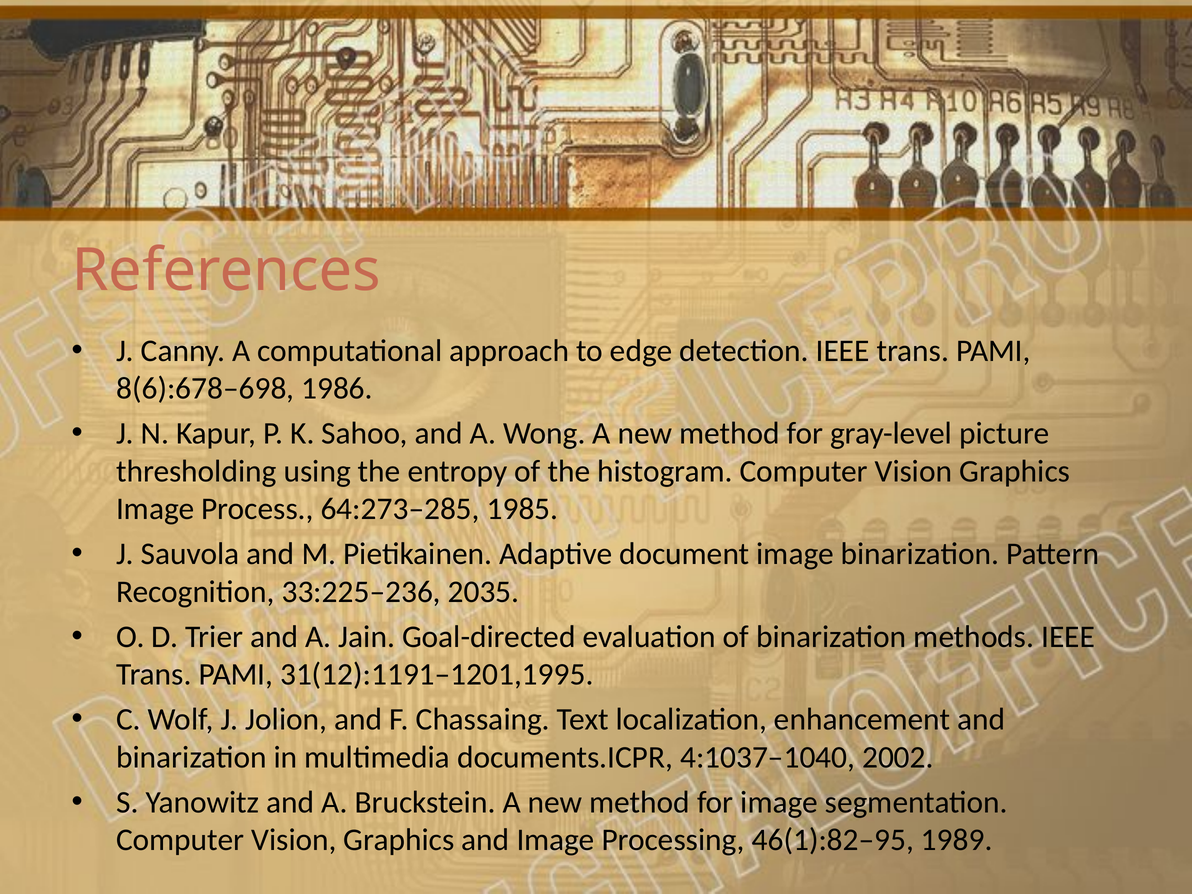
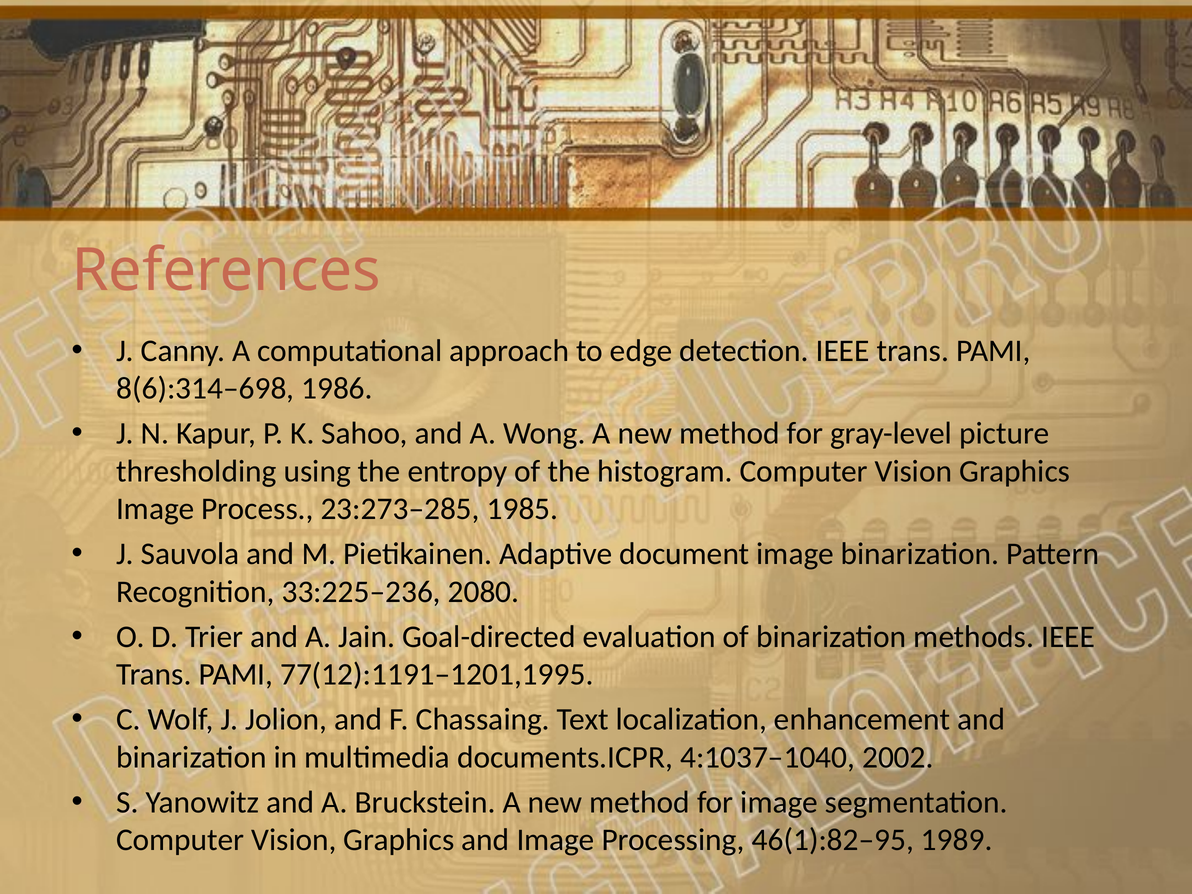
8(6):678–698: 8(6):678–698 -> 8(6):314–698 (205, 389)
64:273–285: 64:273–285 -> 23:273–285 (400, 509)
2035: 2035 -> 2080 (484, 592)
31(12):1191–1201,1995: 31(12):1191–1201,1995 -> 77(12):1191–1201,1995 (437, 675)
